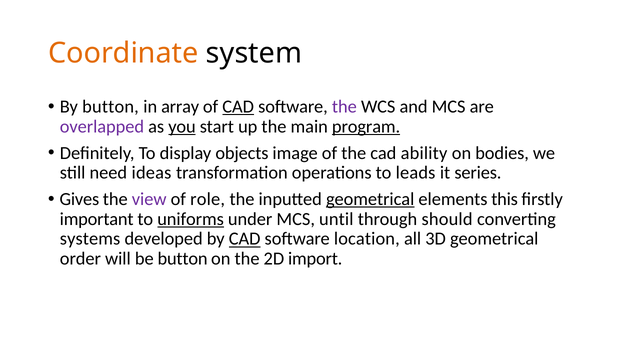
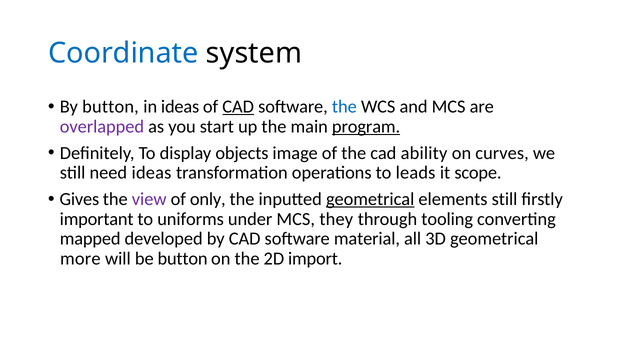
Coordinate colour: orange -> blue (123, 53)
in array: array -> ideas (180, 106)
the colour: purple -> blue (344, 106)
you underline: present -> none (182, 126)
bodies: bodies -> curves (502, 153)
series: series -> scope (478, 172)
role: role -> only (208, 199)
elements this: this -> still (505, 199)
uniforms underline: present -> none (191, 219)
until: until -> they (336, 219)
should: should -> tooling (447, 219)
systems: systems -> mapped (90, 238)
CAD underline: present -> none (245, 238)
location: location -> material (367, 238)
order: order -> more (80, 258)
